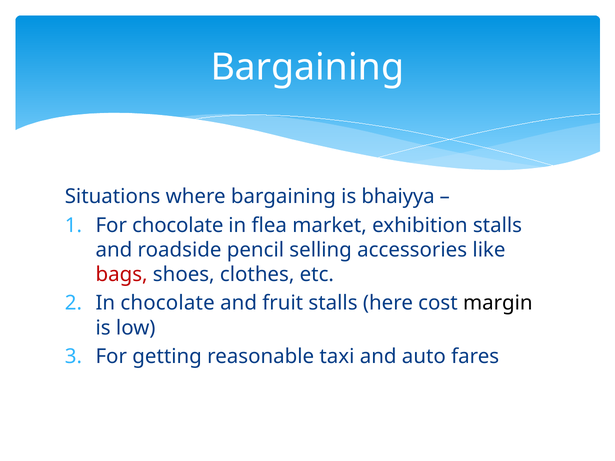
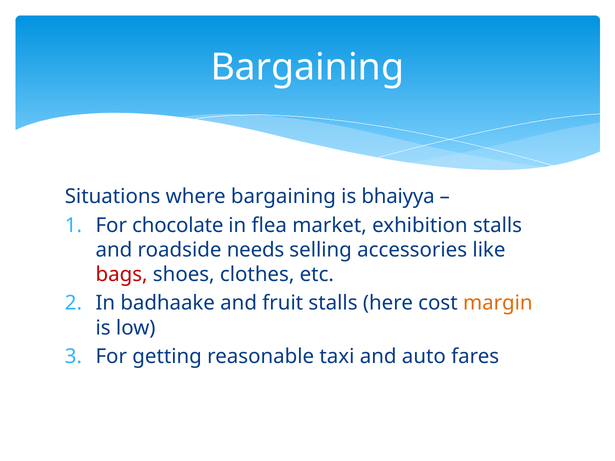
pencil: pencil -> needs (256, 250)
In chocolate: chocolate -> badhaake (168, 303)
margin colour: black -> orange (498, 303)
